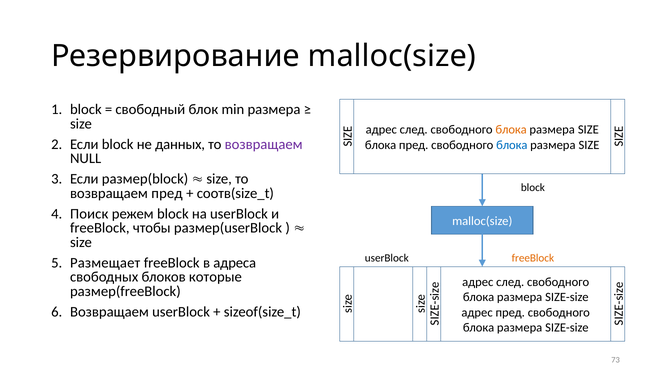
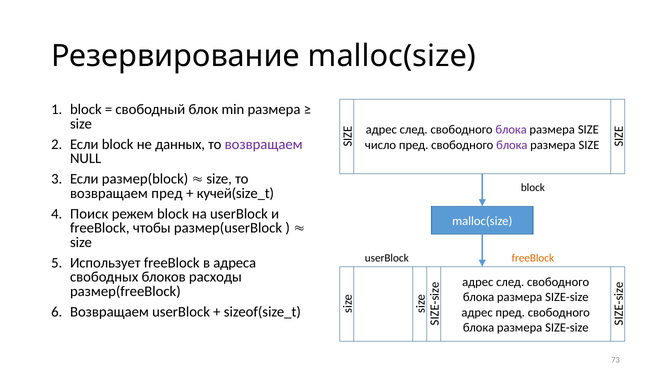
блока colour: orange -> purple (511, 130)
блока: блока -> число (381, 145)
блока colour: blue -> purple (512, 145)
соотв(size_t: соотв(size_t -> кучей(size_t (235, 193)
Размещает: Размещает -> Использует (105, 263)
которые: которые -> расходы (215, 277)
